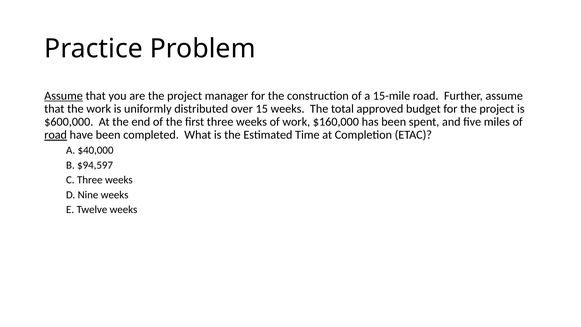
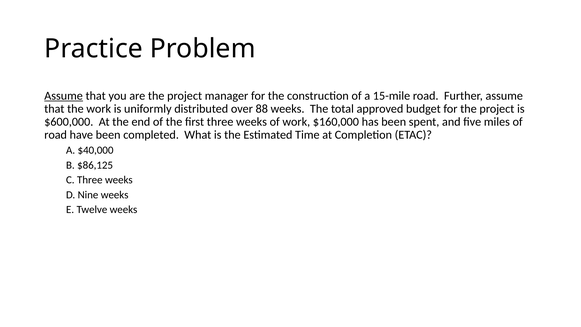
15: 15 -> 88 (262, 109)
road underline: present -> none (56, 135)
$94,597: $94,597 -> $86,125 (95, 165)
